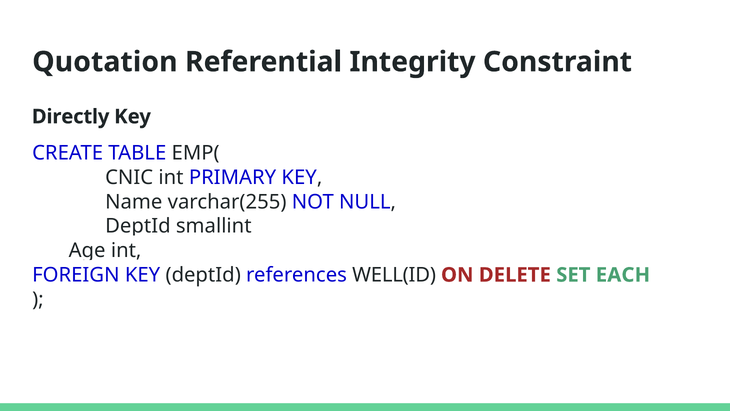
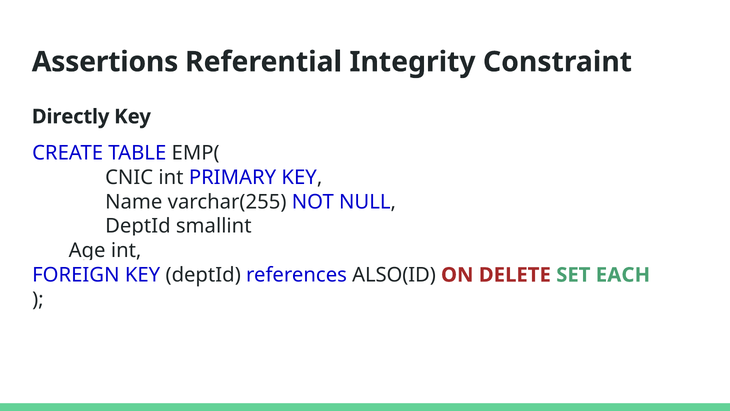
Quotation: Quotation -> Assertions (105, 62)
WELL(ID: WELL(ID -> ALSO(ID (394, 275)
